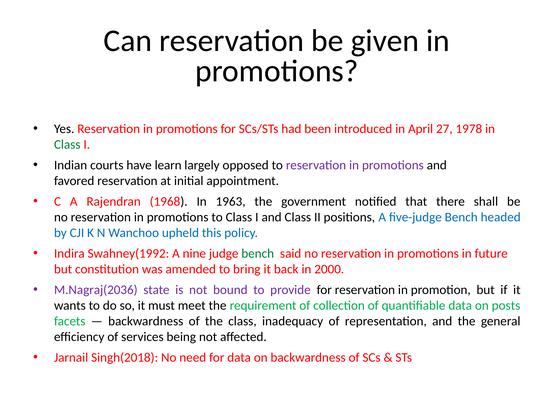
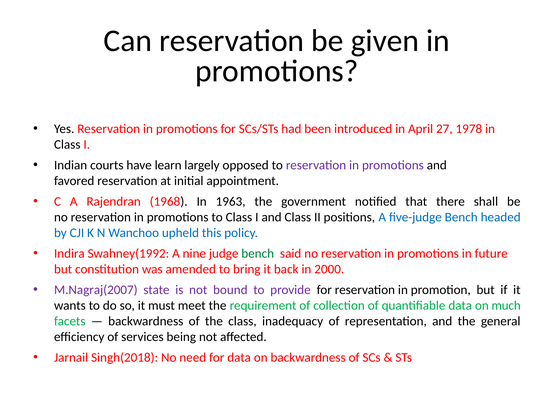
Class colour: green -> black (67, 145)
M.Nagraj(2036: M.Nagraj(2036 -> M.Nagraj(2007 (96, 290)
posts: posts -> much (506, 306)
